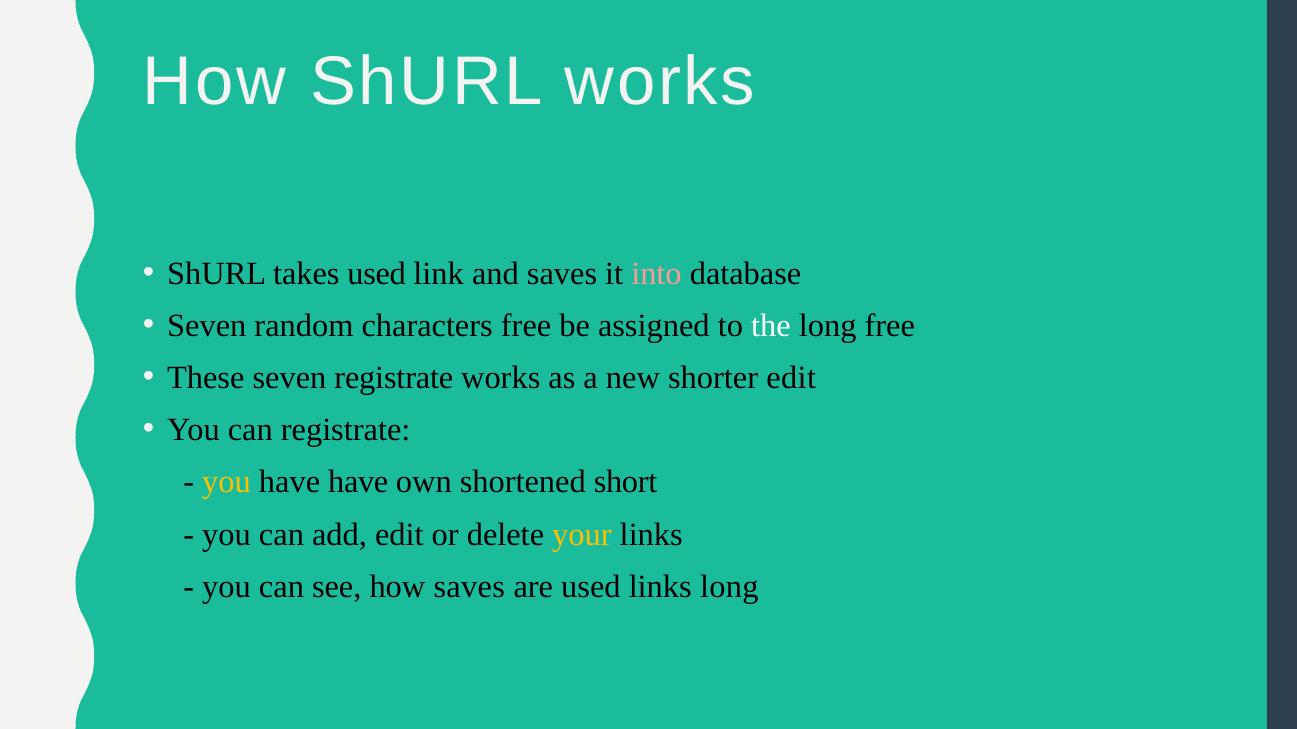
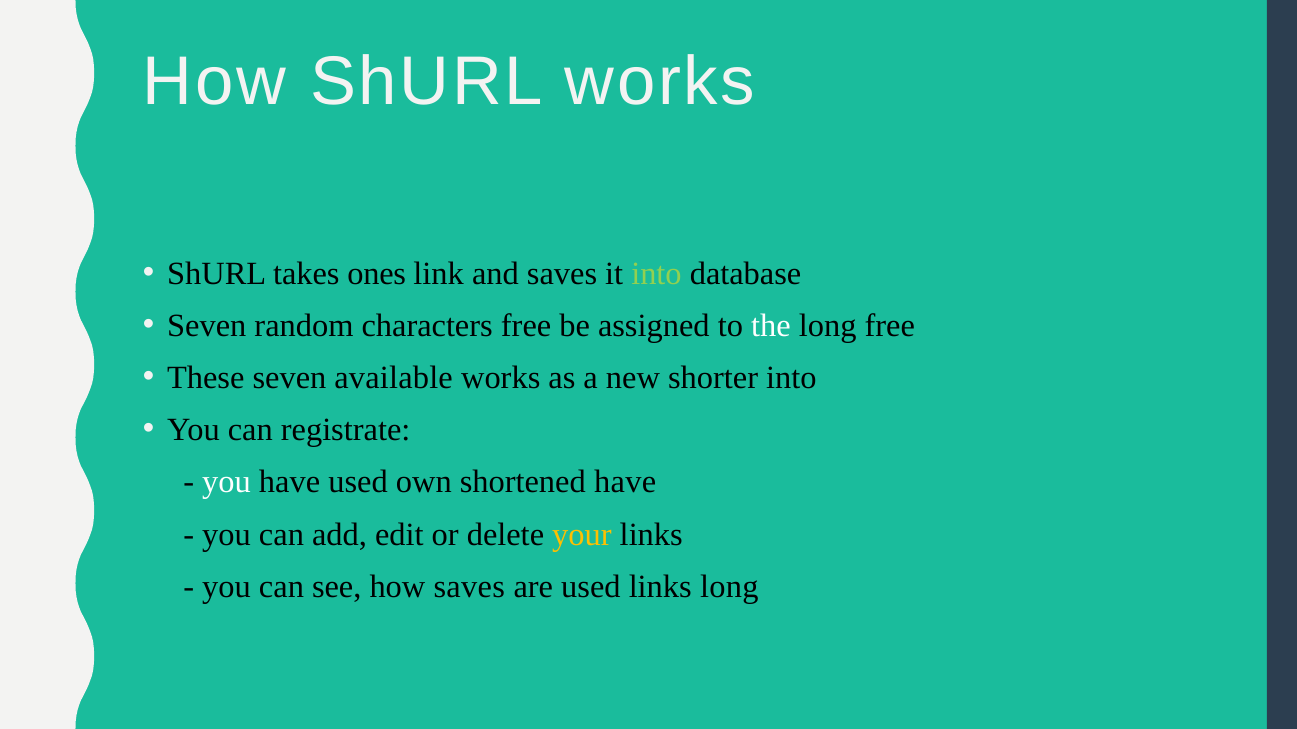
takes used: used -> ones (377, 274)
into colour: pink -> light green (656, 274)
seven registrate: registrate -> available (394, 378)
shorter edit: edit -> into (791, 378)
you colour: yellow -> white (227, 483)
have have: have -> used (358, 483)
shortened short: short -> have (625, 483)
